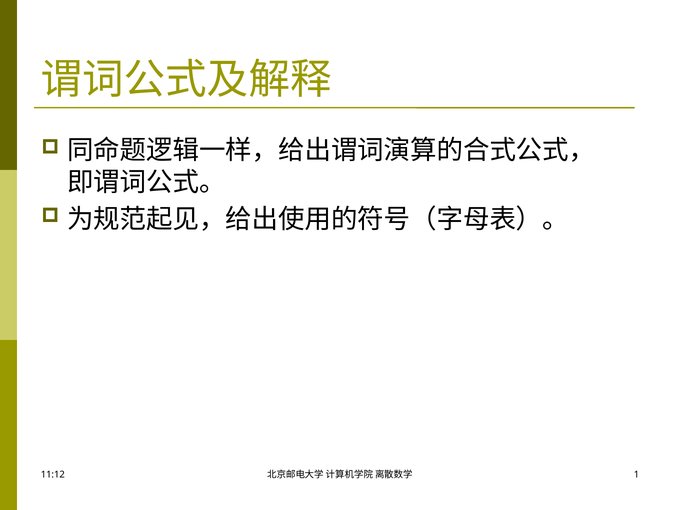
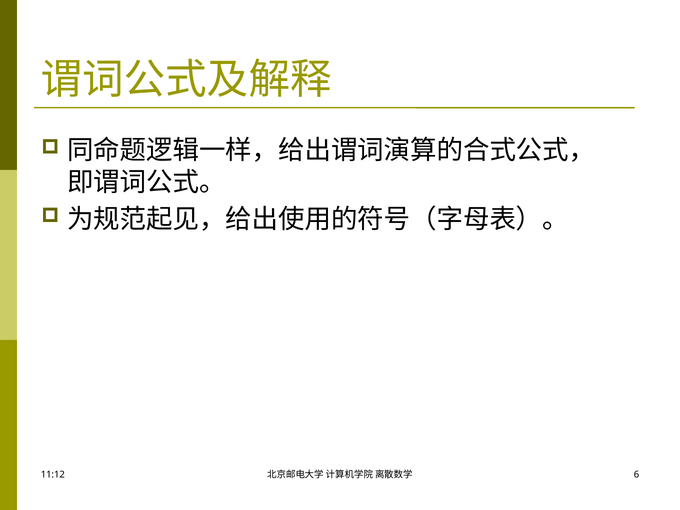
1: 1 -> 6 (637, 474)
